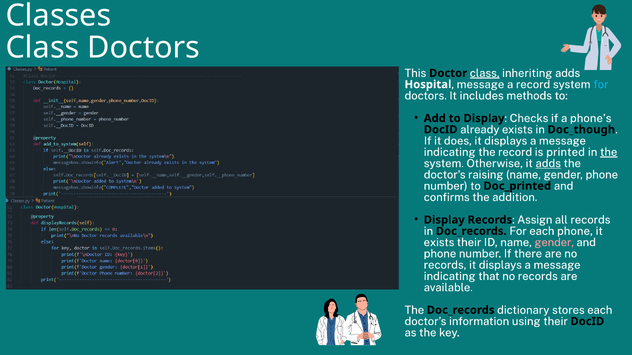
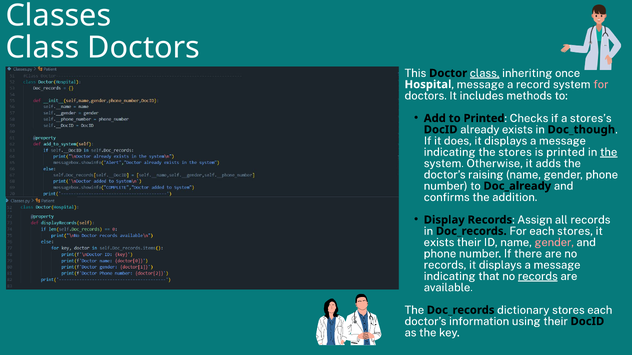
inheriting adds: adds -> once (568, 73)
for colour: light blue -> pink (601, 85)
to Display: Display -> Printed (484, 118)
phone’s: phone’s -> stores’s (591, 118)
the record: record -> stores (515, 152)
adds underline: present -> none (548, 164)
Doc_printed: Doc_printed -> Doc_already (517, 186)
each phone: phone -> stores (575, 231)
records underline: none -> present (538, 277)
